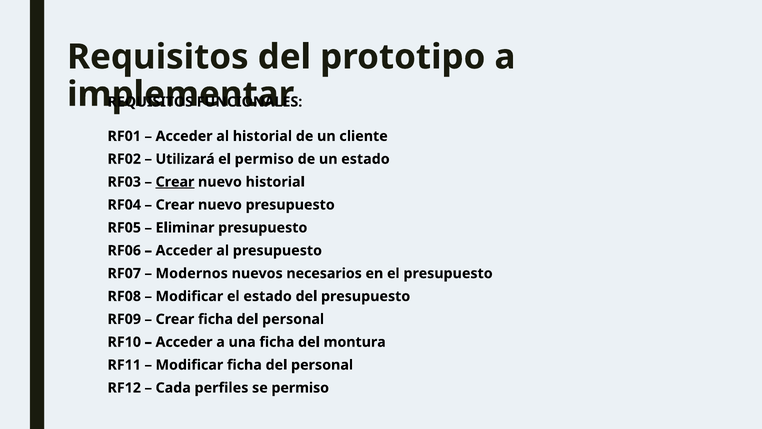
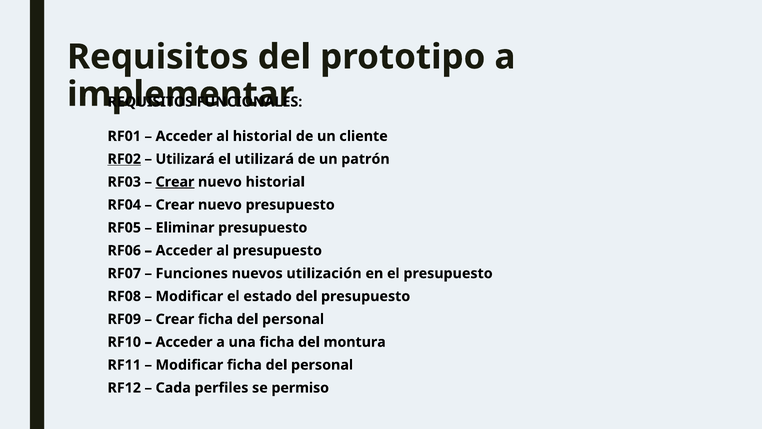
RF02 underline: none -> present (124, 159)
el permiso: permiso -> utilizará (264, 159)
un estado: estado -> patrón (365, 159)
Modernos: Modernos -> Funciones (192, 273)
necesarios: necesarios -> utilización (324, 273)
